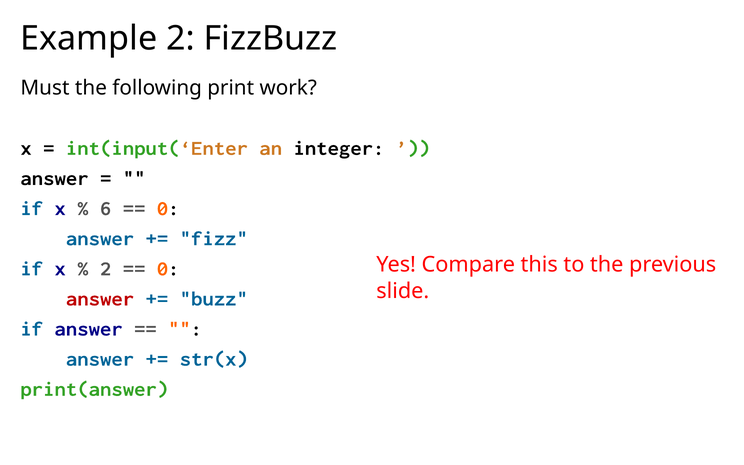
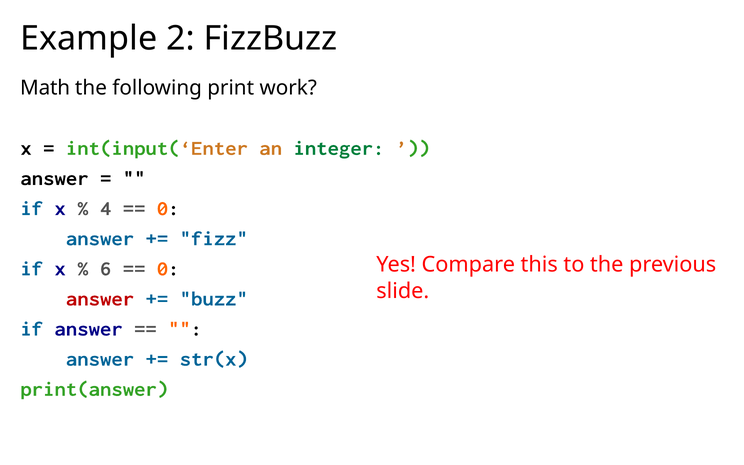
Must: Must -> Math (45, 88)
integer colour: black -> green (339, 148)
6: 6 -> 4 (106, 208)
2: 2 -> 6 (106, 268)
